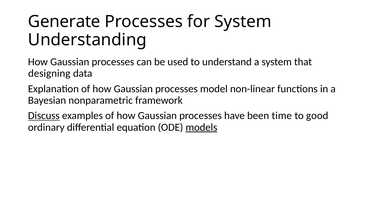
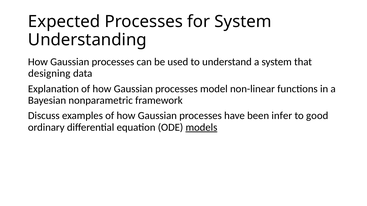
Generate: Generate -> Expected (64, 22)
Discuss underline: present -> none (44, 116)
time: time -> infer (282, 116)
